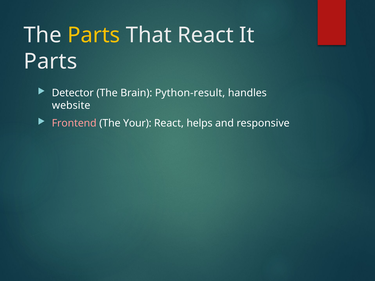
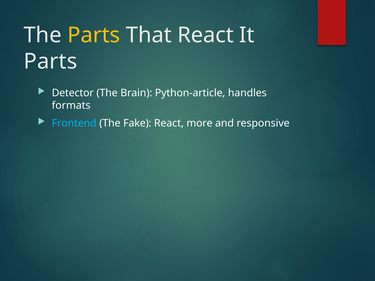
Python-result: Python-result -> Python-article (190, 93)
website: website -> formats (71, 106)
Frontend colour: pink -> light blue (74, 123)
Your: Your -> Fake (137, 123)
helps: helps -> more (200, 123)
